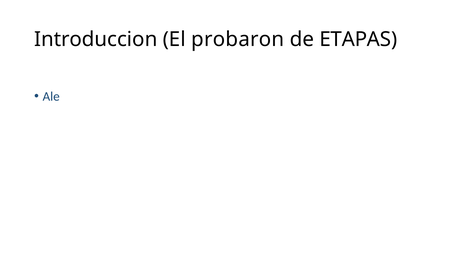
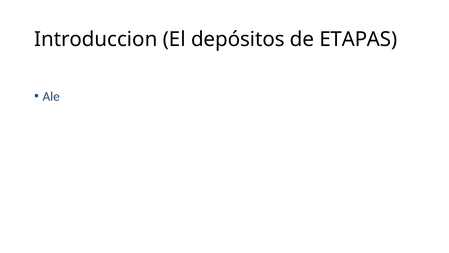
probaron: probaron -> depósitos (238, 39)
